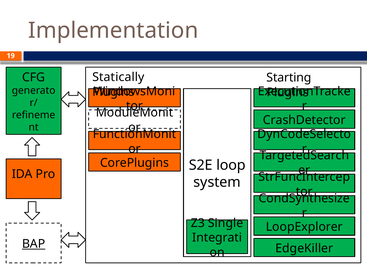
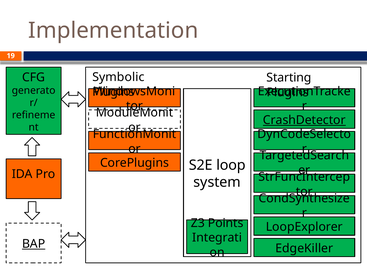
Statically: Statically -> Symbolic (118, 77)
CrashDetector underline: none -> present (304, 120)
Single: Single -> Points (226, 223)
